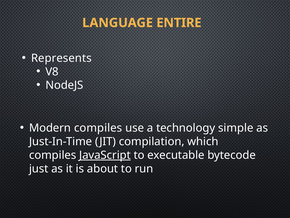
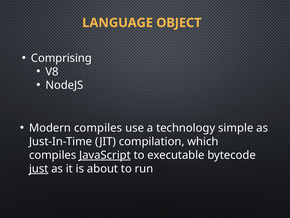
ENTIRE: ENTIRE -> OBJECT (179, 23)
Represents: Represents -> Comprising (61, 58)
just underline: none -> present (39, 168)
